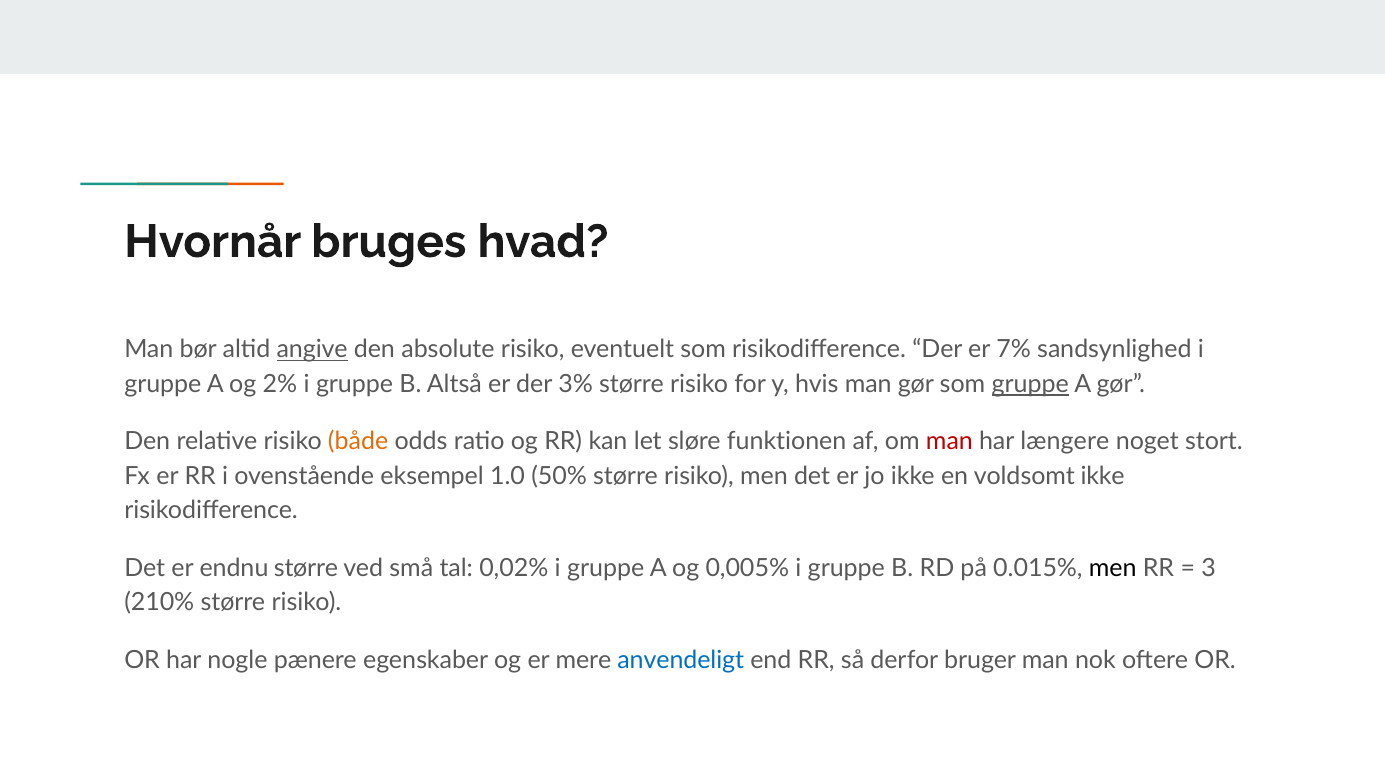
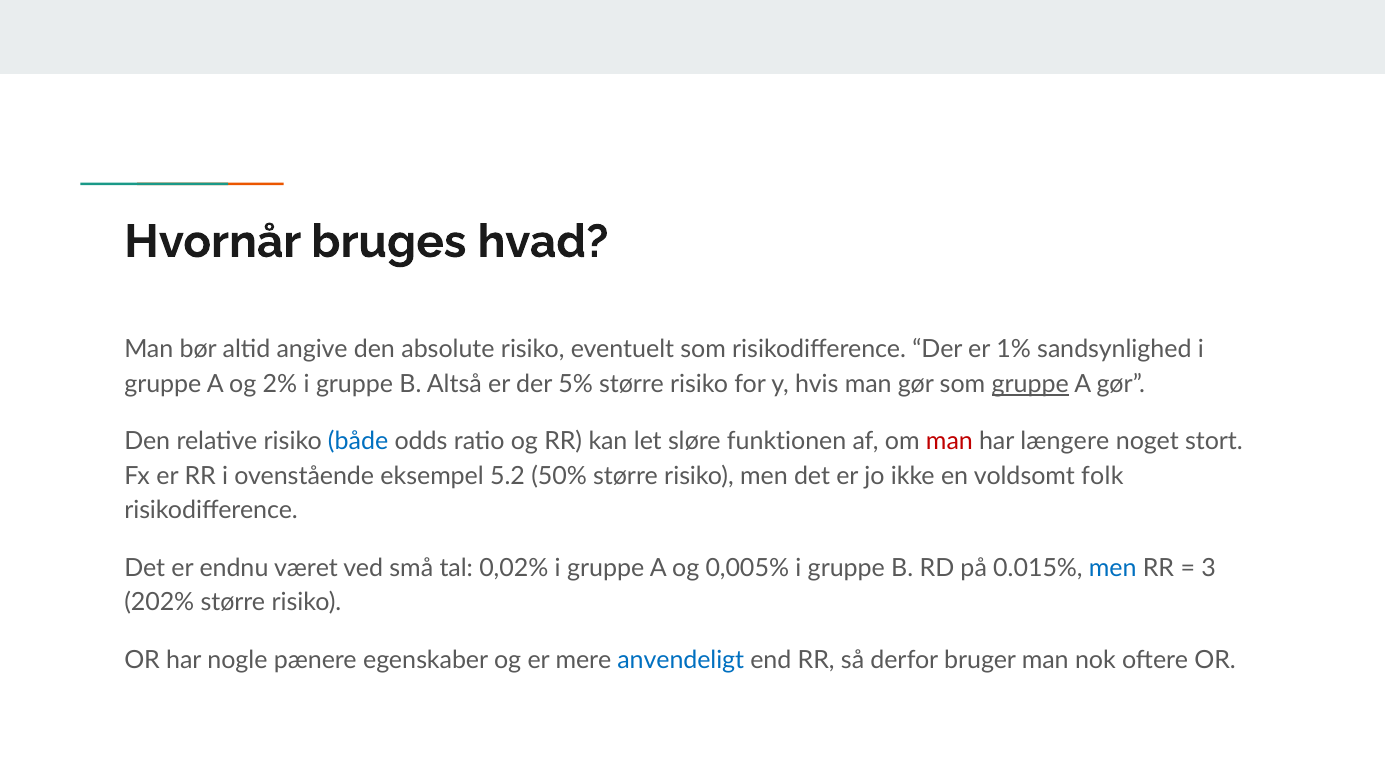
angive underline: present -> none (312, 350)
7%: 7% -> 1% (1014, 350)
3%: 3% -> 5% (576, 384)
både colour: orange -> blue (358, 442)
1.0: 1.0 -> 5.2 (508, 476)
voldsomt ikke: ikke -> folk (1102, 476)
endnu større: større -> været (306, 568)
men colour: black -> blue (1113, 568)
210%: 210% -> 202% (159, 603)
